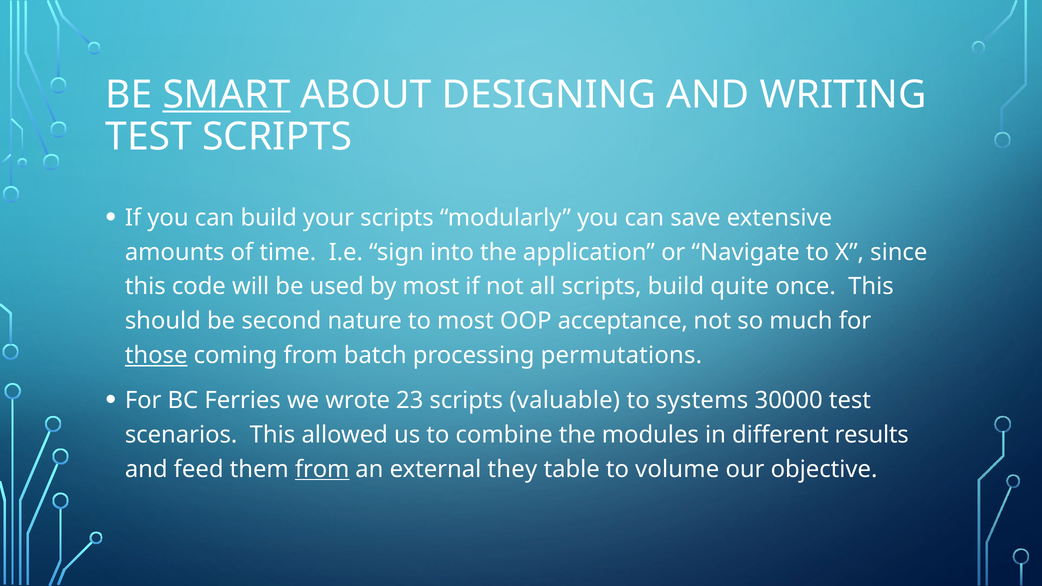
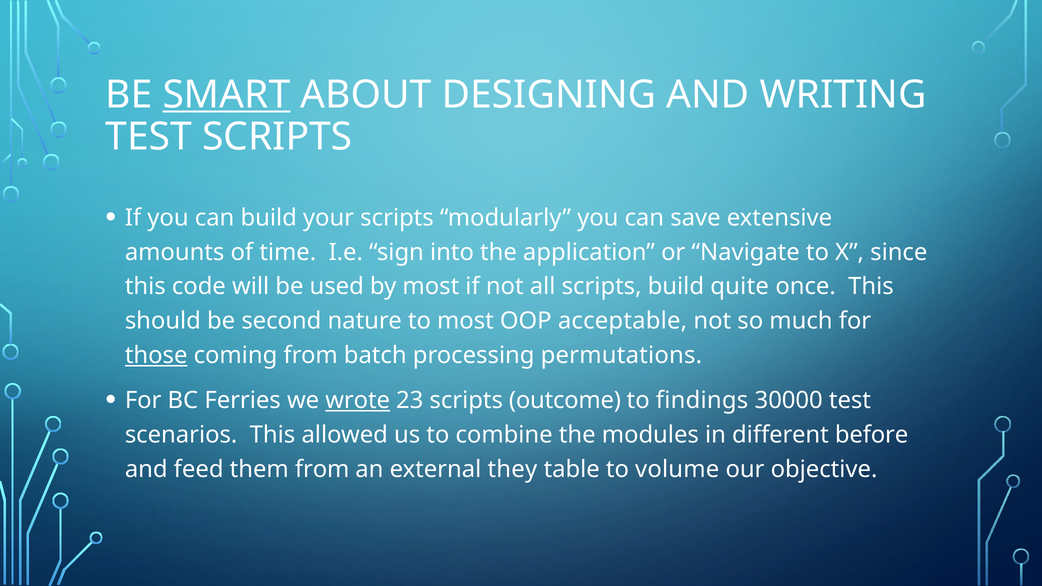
acceptance: acceptance -> acceptable (623, 321)
wrote underline: none -> present (358, 401)
valuable: valuable -> outcome (565, 401)
systems: systems -> findings (702, 401)
results: results -> before (872, 435)
from underline: present -> none (322, 469)
